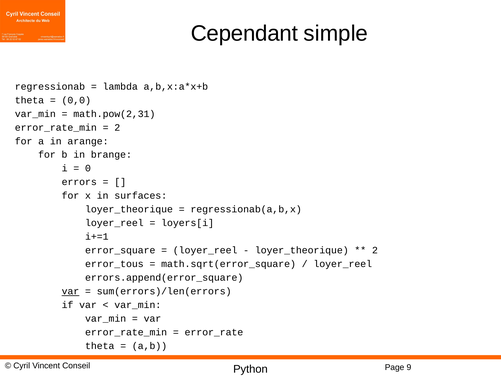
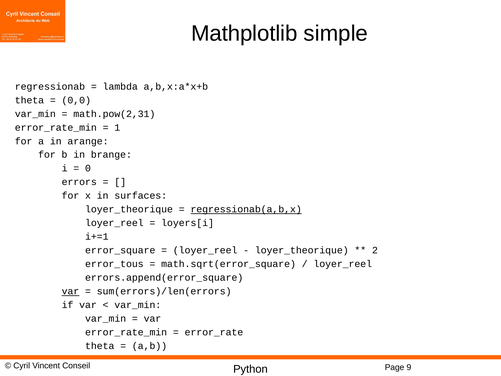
Cependant: Cependant -> Mathplotlib (244, 34)
2: 2 -> 1 (117, 127)
regressionab(a,b,x underline: none -> present (246, 209)
